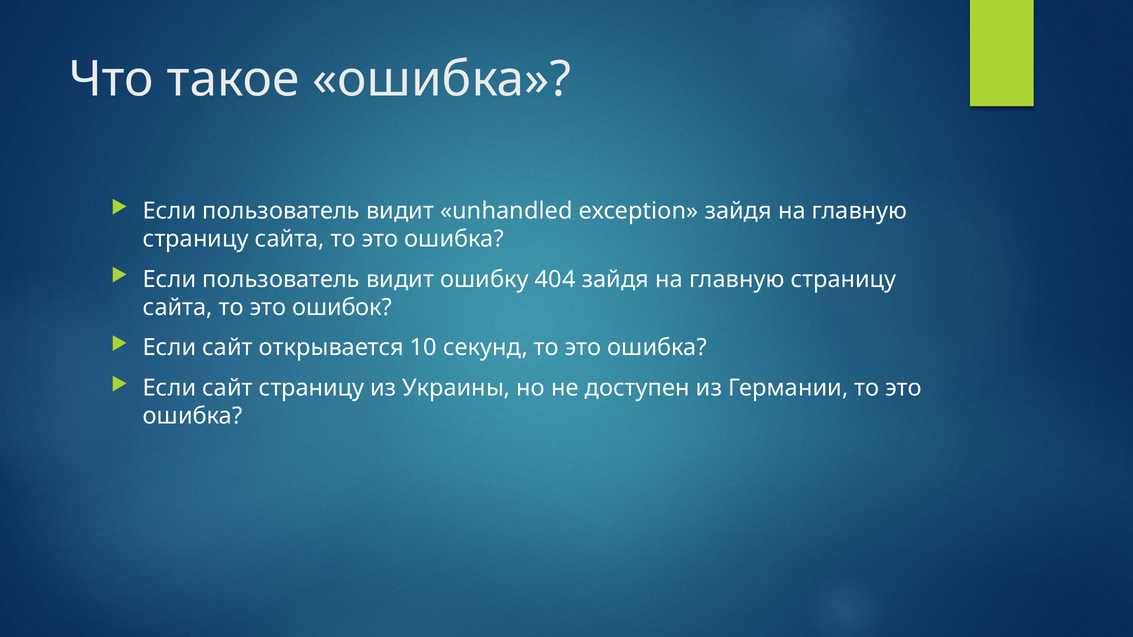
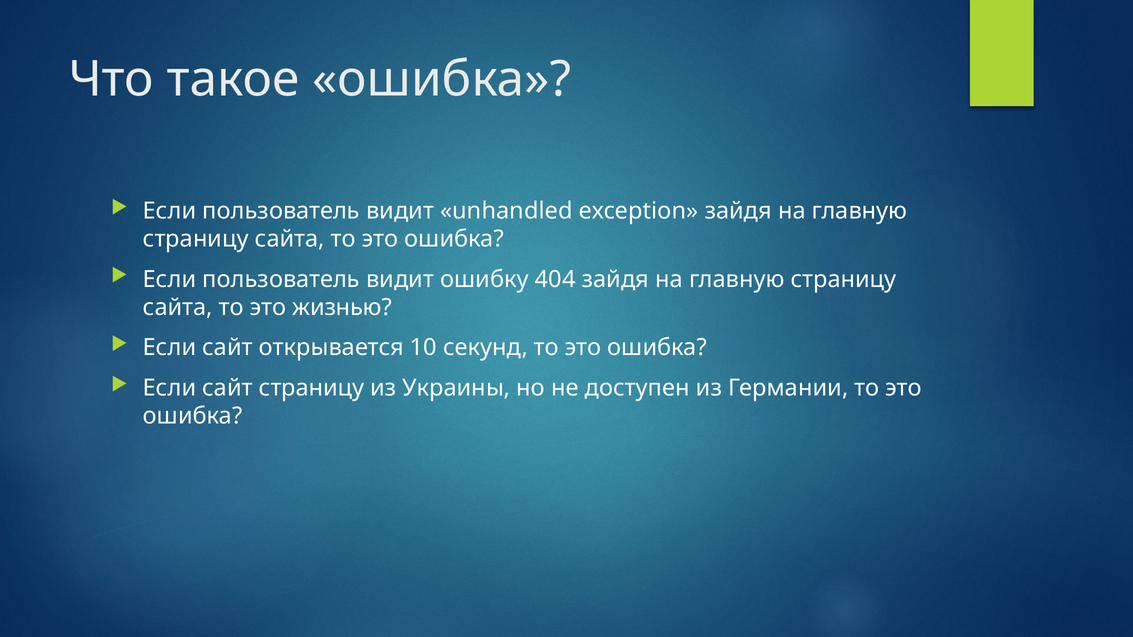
ошибок: ошибок -> жизнью (342, 308)
